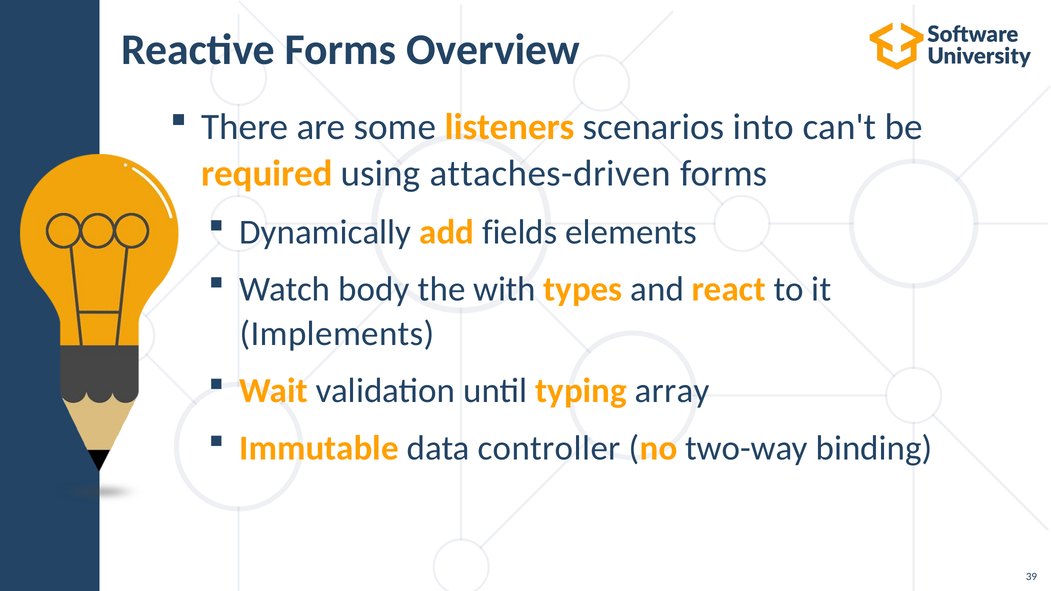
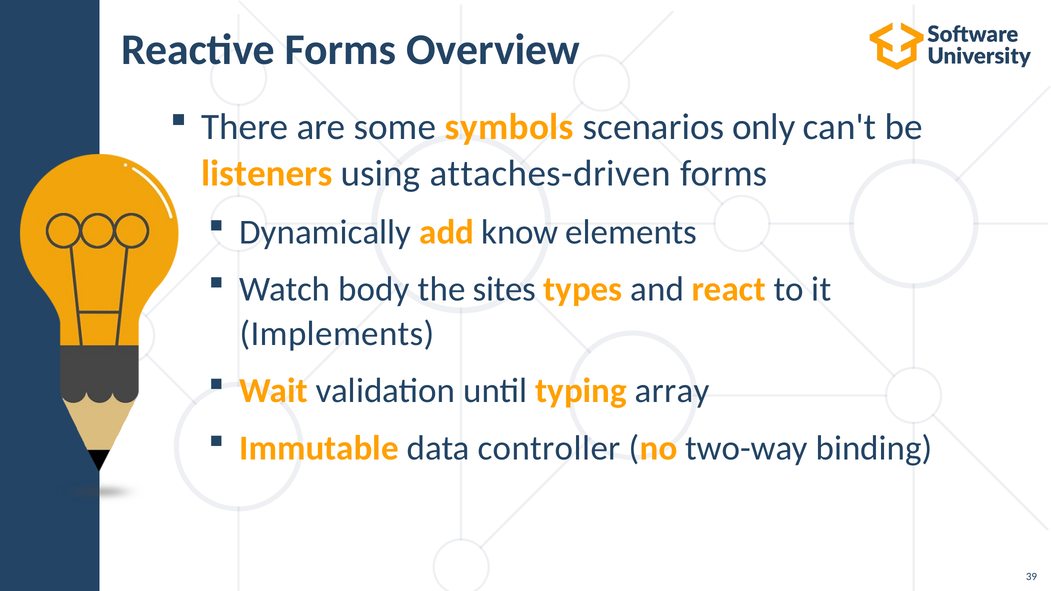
listeners: listeners -> symbols (509, 127)
into: into -> only (764, 127)
required: required -> listeners (267, 174)
fields: fields -> know (520, 232)
with: with -> sites (504, 289)
